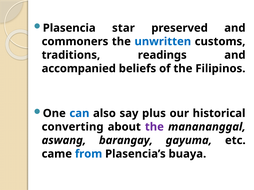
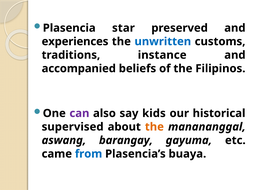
commoners: commoners -> experiences (75, 42)
readings: readings -> instance (162, 55)
can colour: blue -> purple (79, 114)
plus: plus -> kids (154, 114)
converting: converting -> supervised (73, 127)
the colour: purple -> orange (154, 127)
